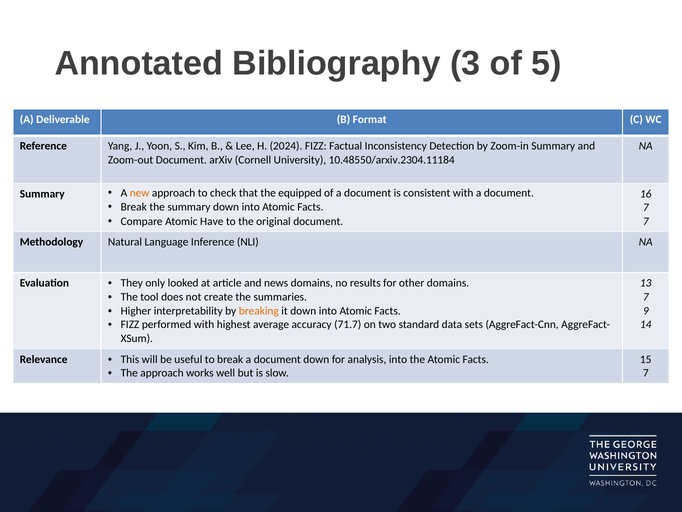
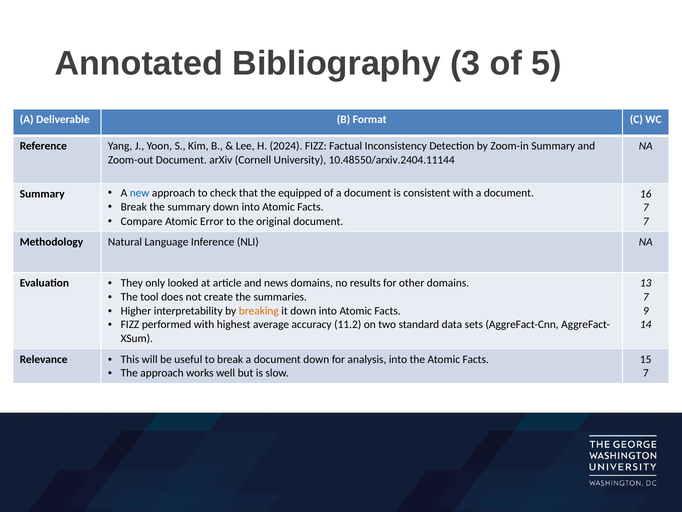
10.48550/arxiv.2304.11184: 10.48550/arxiv.2304.11184 -> 10.48550/arxiv.2404.11144 (392, 160)
new colour: orange -> blue (140, 193)
Have: Have -> Error (212, 221)
71.7: 71.7 -> 11.2 (348, 324)
